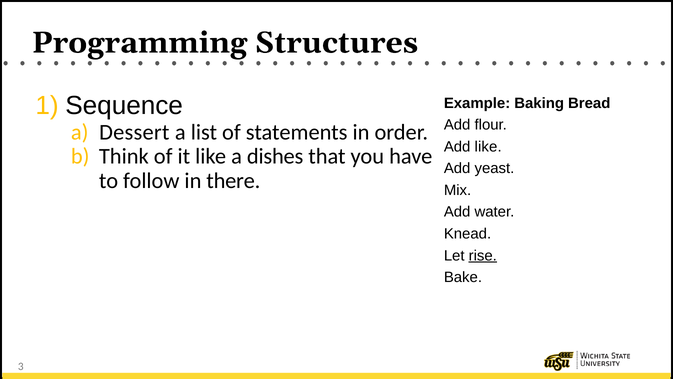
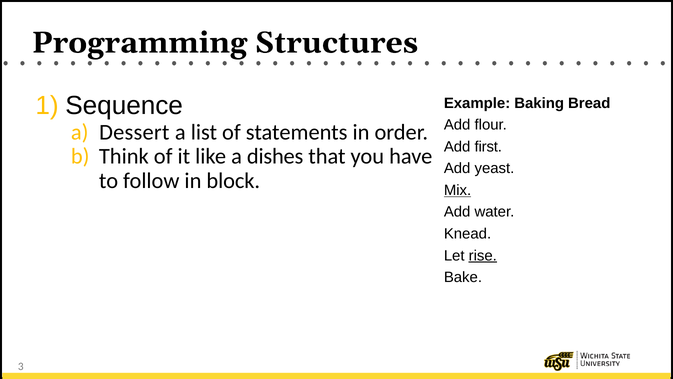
Add like: like -> first (488, 147)
there: there -> block (233, 180)
Mix underline: none -> present (458, 190)
